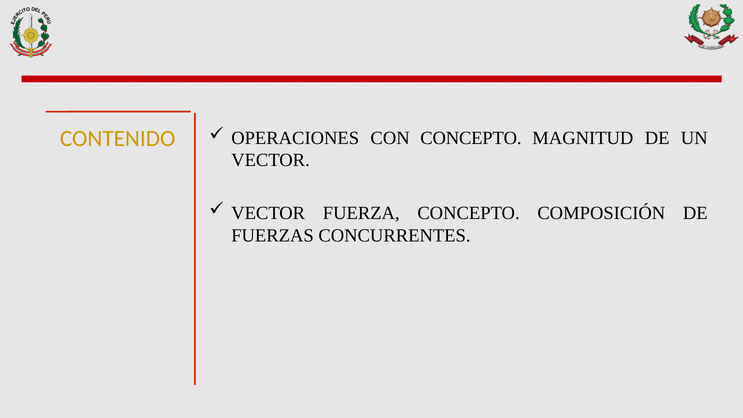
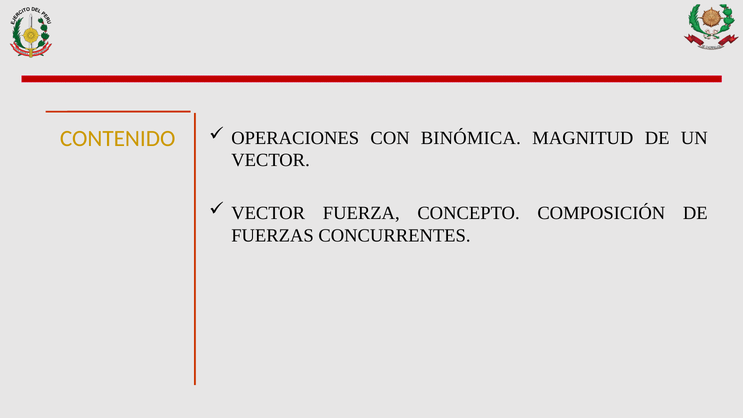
CON CONCEPTO: CONCEPTO -> BINÓMICA (471, 138)
